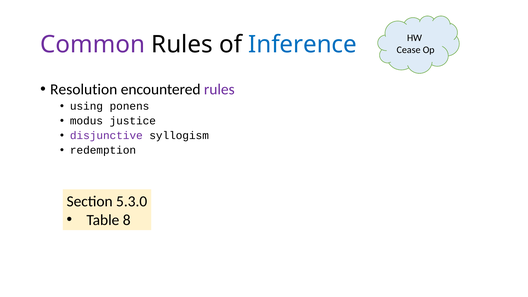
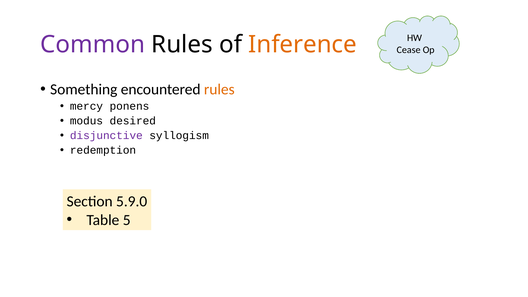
Inference colour: blue -> orange (303, 44)
Resolution: Resolution -> Something (84, 89)
rules colour: purple -> orange (219, 89)
using: using -> mercy (86, 106)
justice: justice -> desired (133, 121)
5.3.0: 5.3.0 -> 5.9.0 (132, 202)
8: 8 -> 5 (127, 220)
